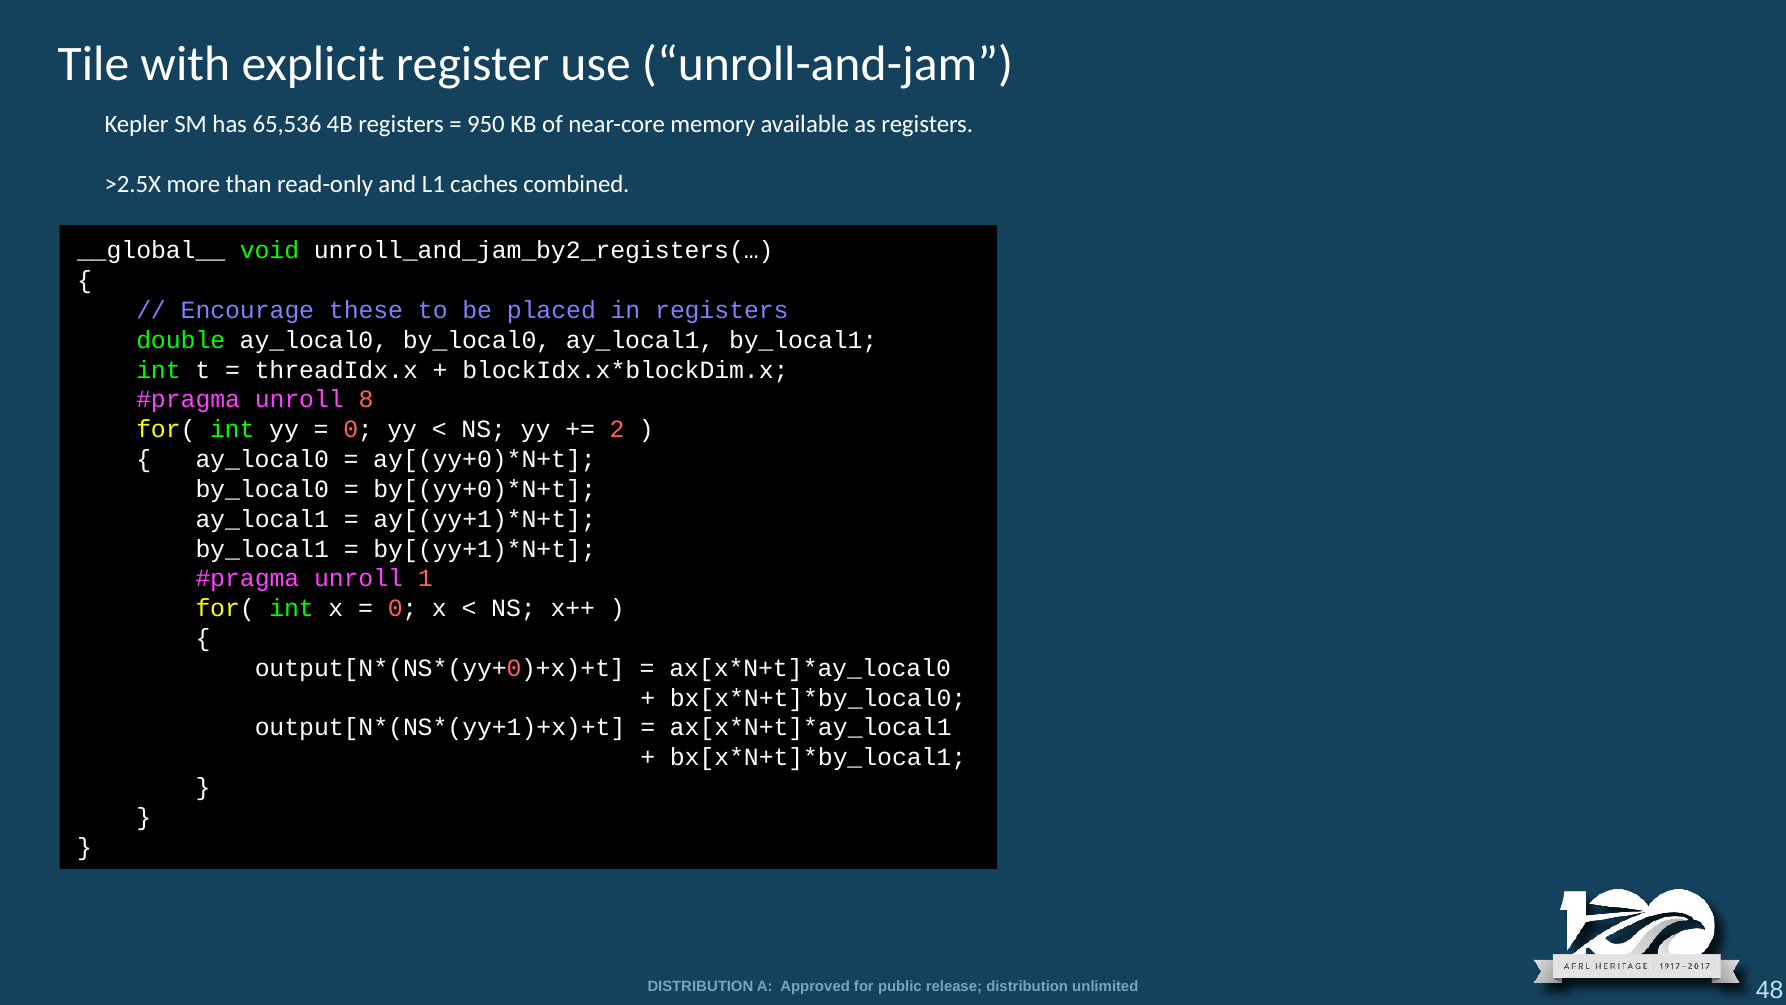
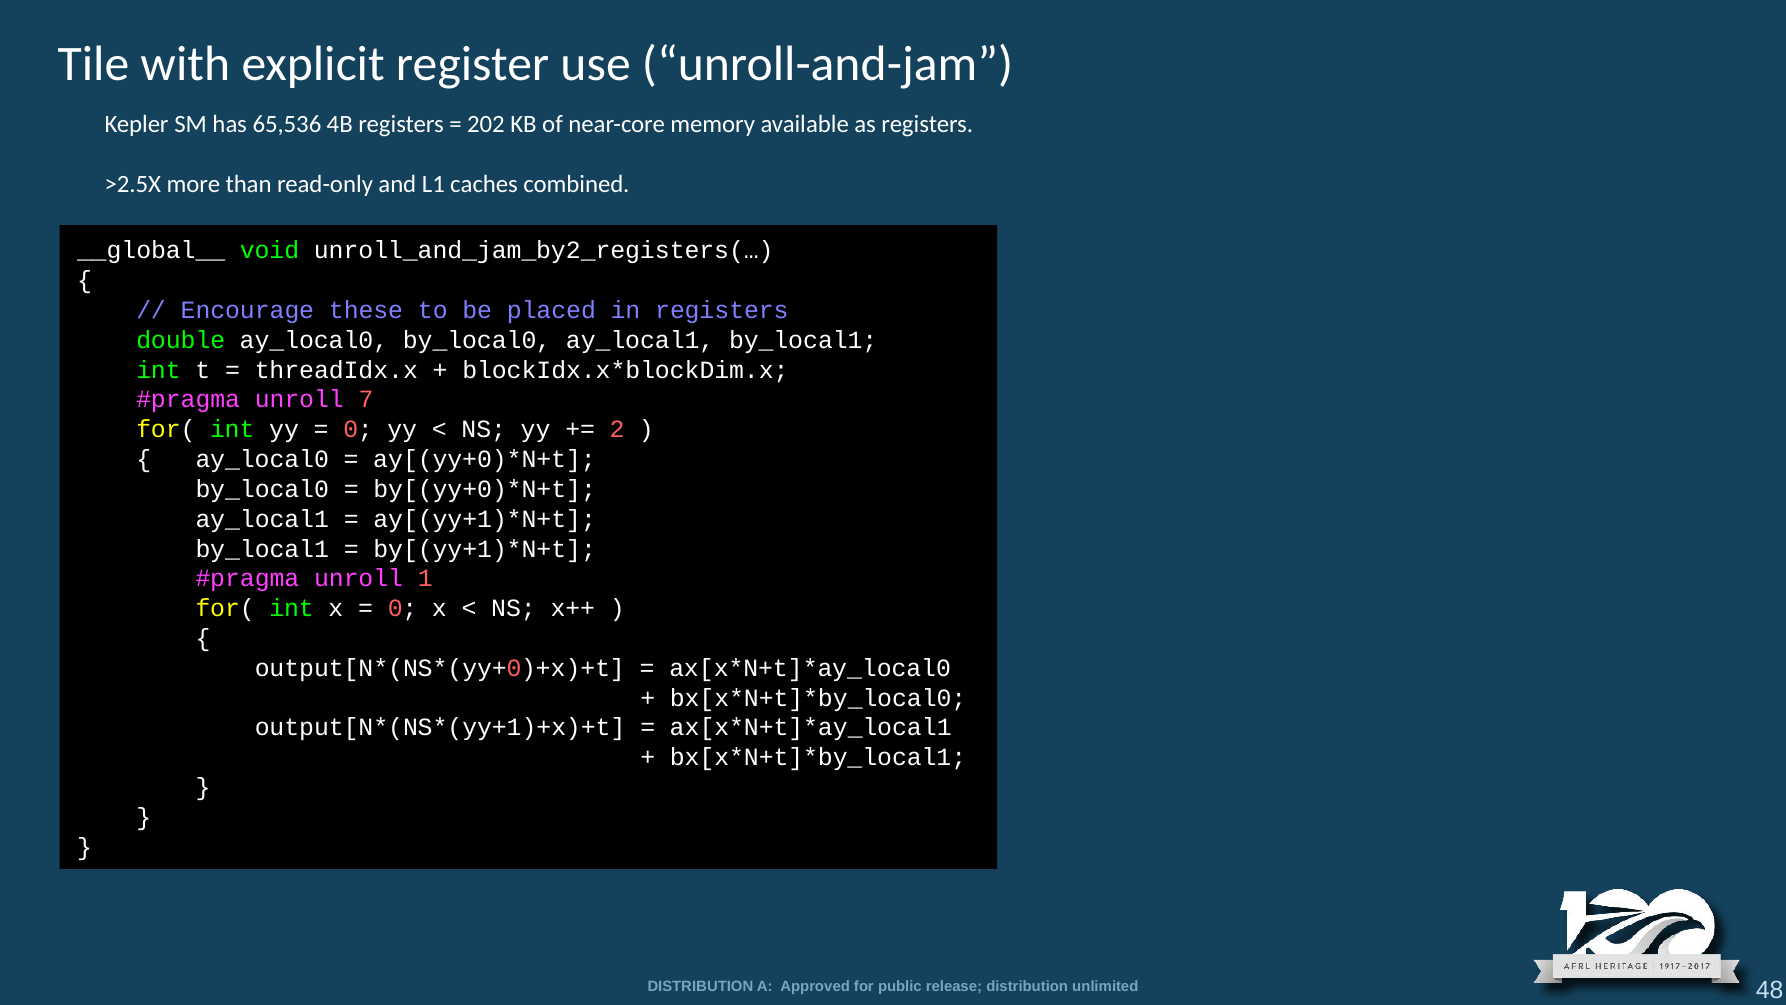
950: 950 -> 202 (486, 124)
8: 8 -> 7 (366, 400)
